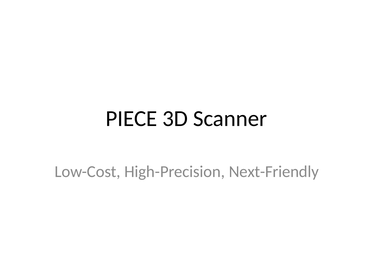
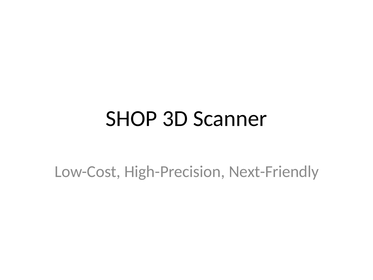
PIECE: PIECE -> SHOP (131, 118)
